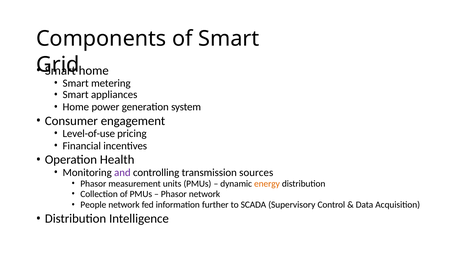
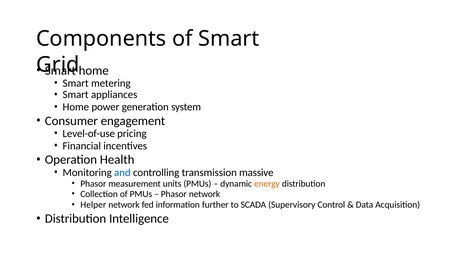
and colour: purple -> blue (122, 173)
sources: sources -> massive (256, 173)
People: People -> Helper (93, 205)
